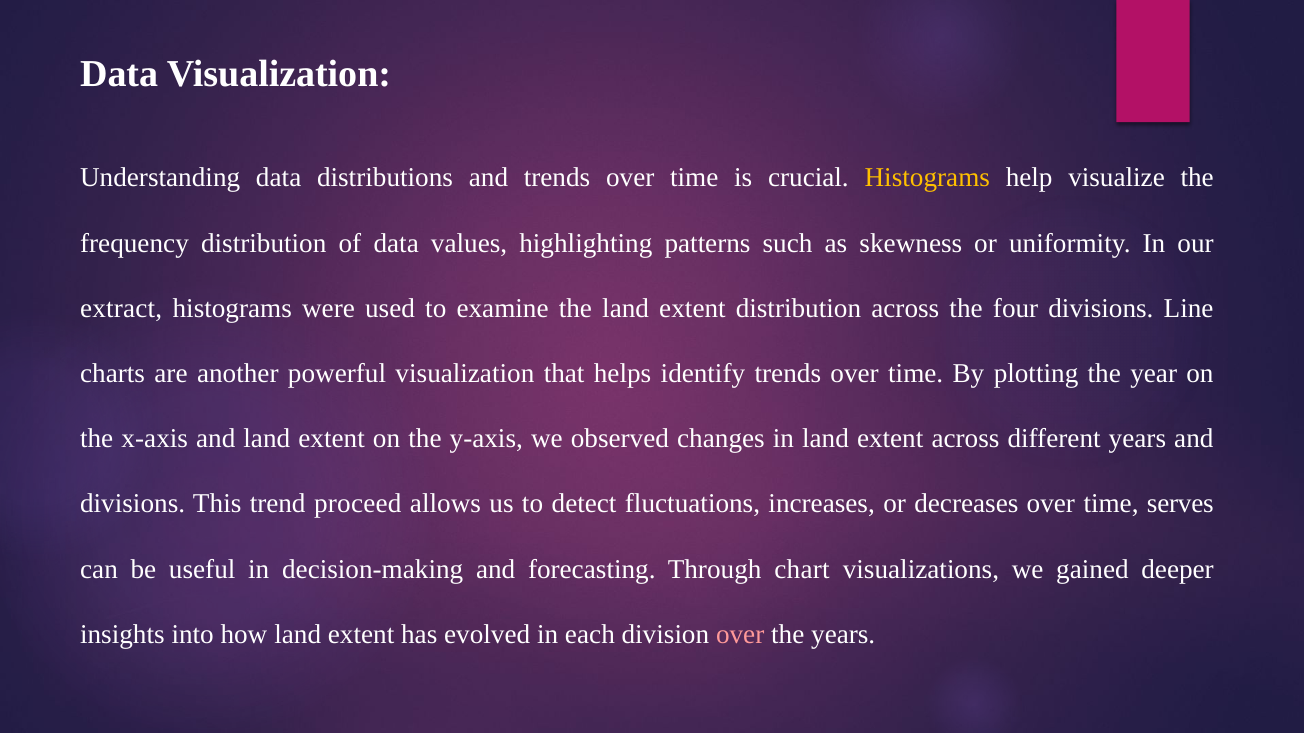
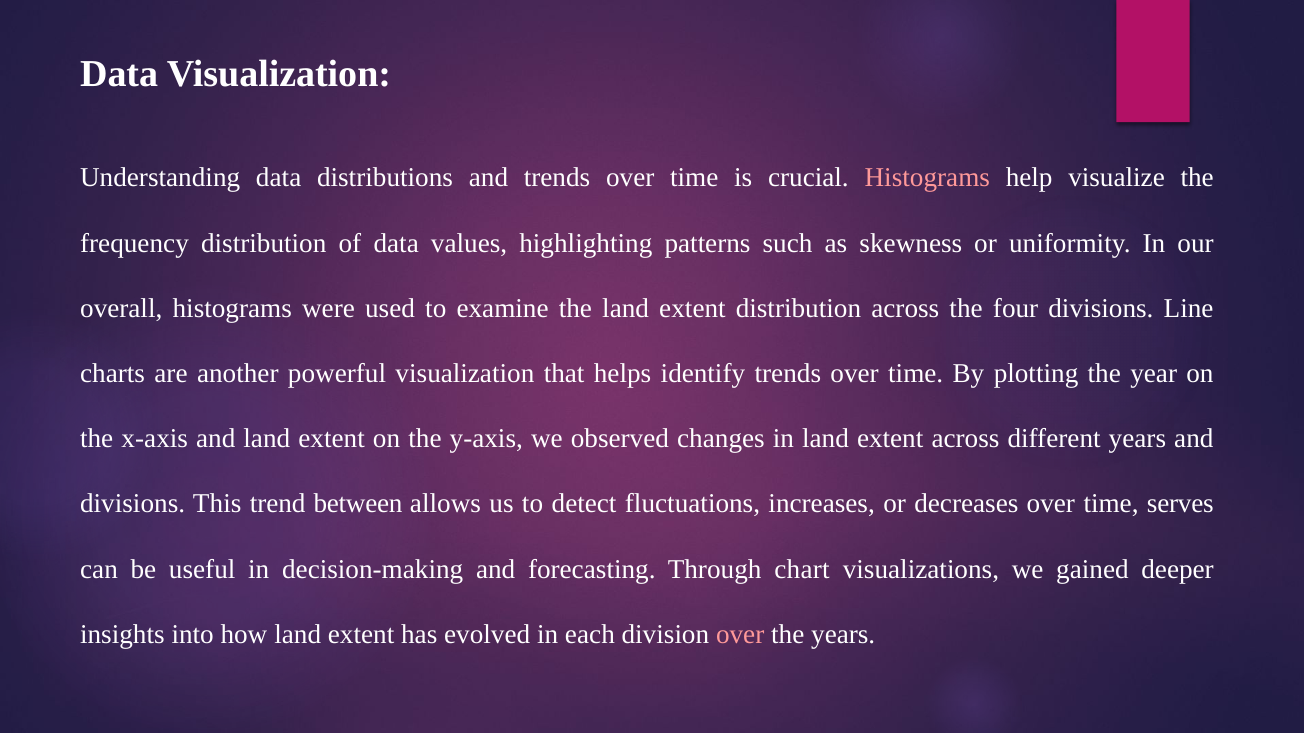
Histograms colour: yellow -> pink (927, 178)
extract: extract -> overall (121, 309)
proceed: proceed -> between (358, 504)
